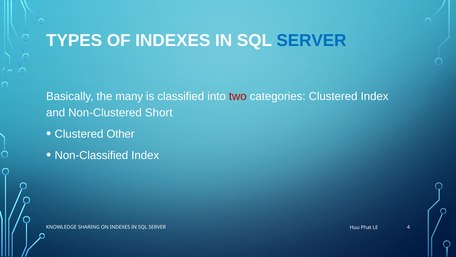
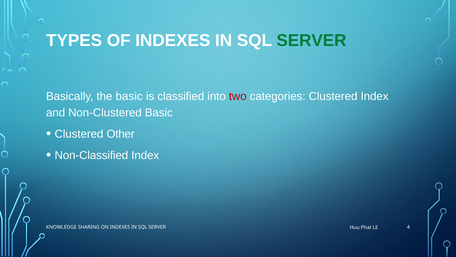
SERVER colour: blue -> green (311, 40)
the many: many -> basic (129, 96)
Non-Clustered Short: Short -> Basic (159, 113)
